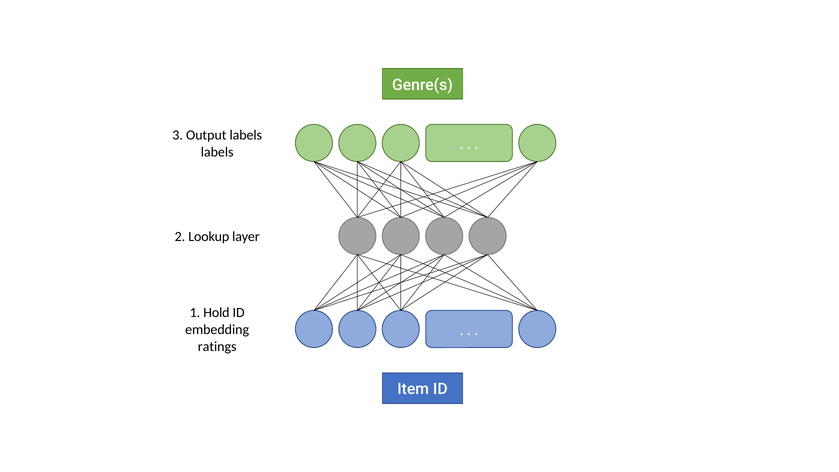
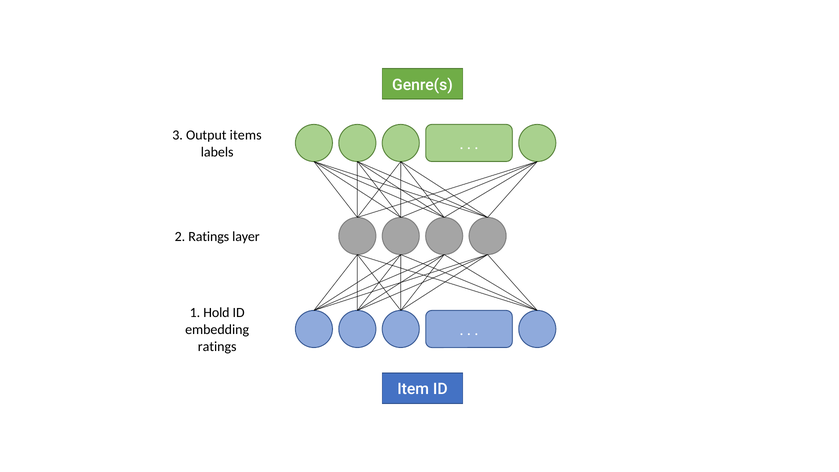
Output labels: labels -> items (246, 135)
2 Lookup: Lookup -> Ratings (209, 237)
